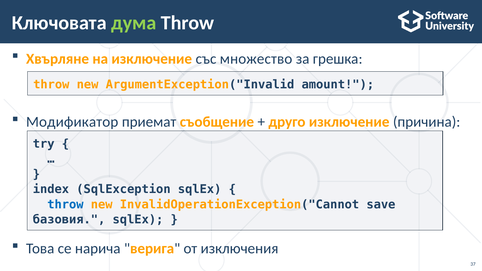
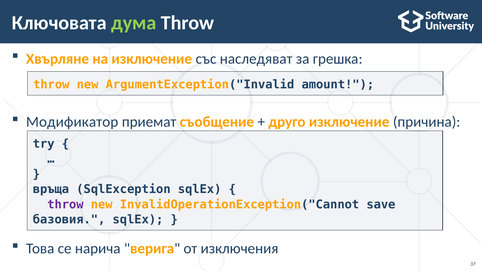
множество: множество -> наследяват (256, 59)
index: index -> връща (51, 189)
throw colour: blue -> purple (65, 204)
